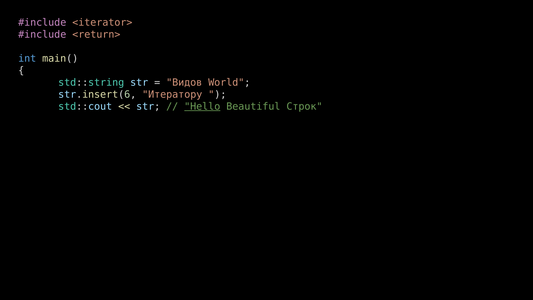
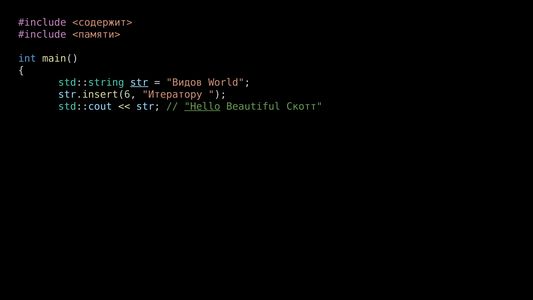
<iterator>: <iterator> -> <содержит> (102, 22)
<return>: <return> -> <памяти> (96, 34)
str underline: none -> present (139, 82)
Строк: Строк -> Скотт (304, 106)
